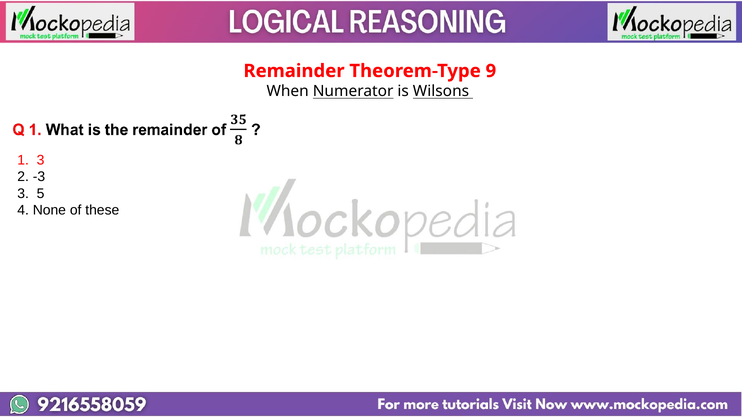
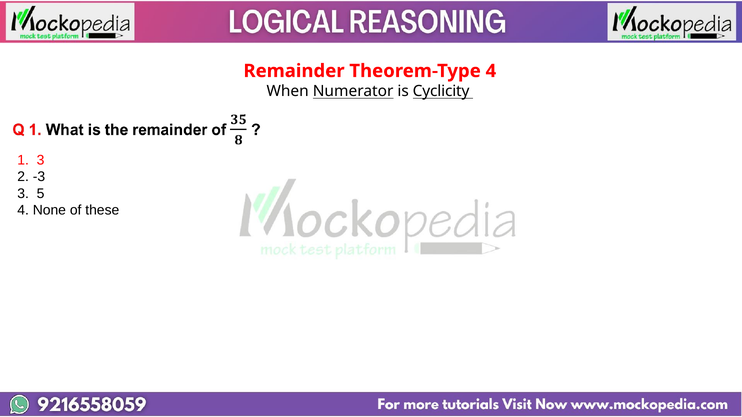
Theorem-Type 9: 9 -> 4 (491, 71)
Wilsons: Wilsons -> Cyclicity (441, 91)
